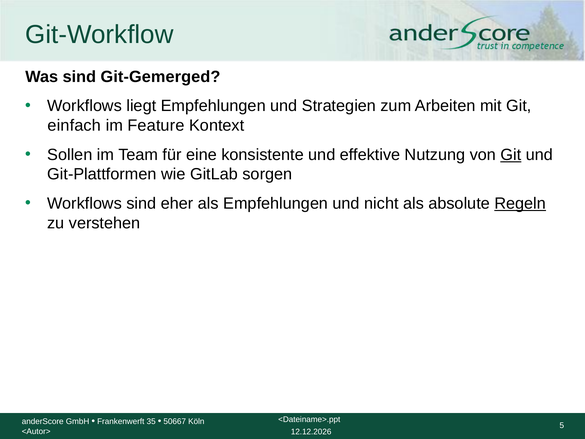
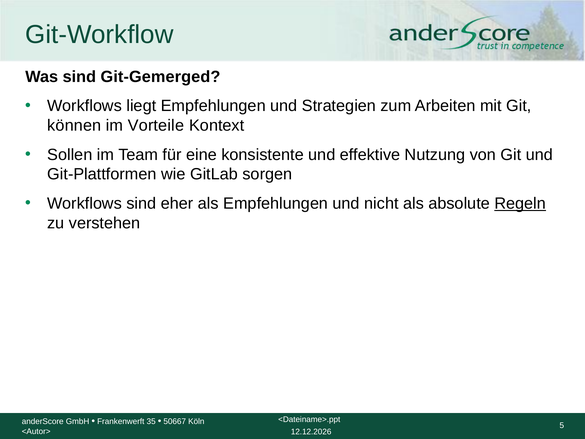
einfach: einfach -> können (74, 125)
Feature: Feature -> Vorteile (156, 125)
Git underline: present -> none (511, 155)
